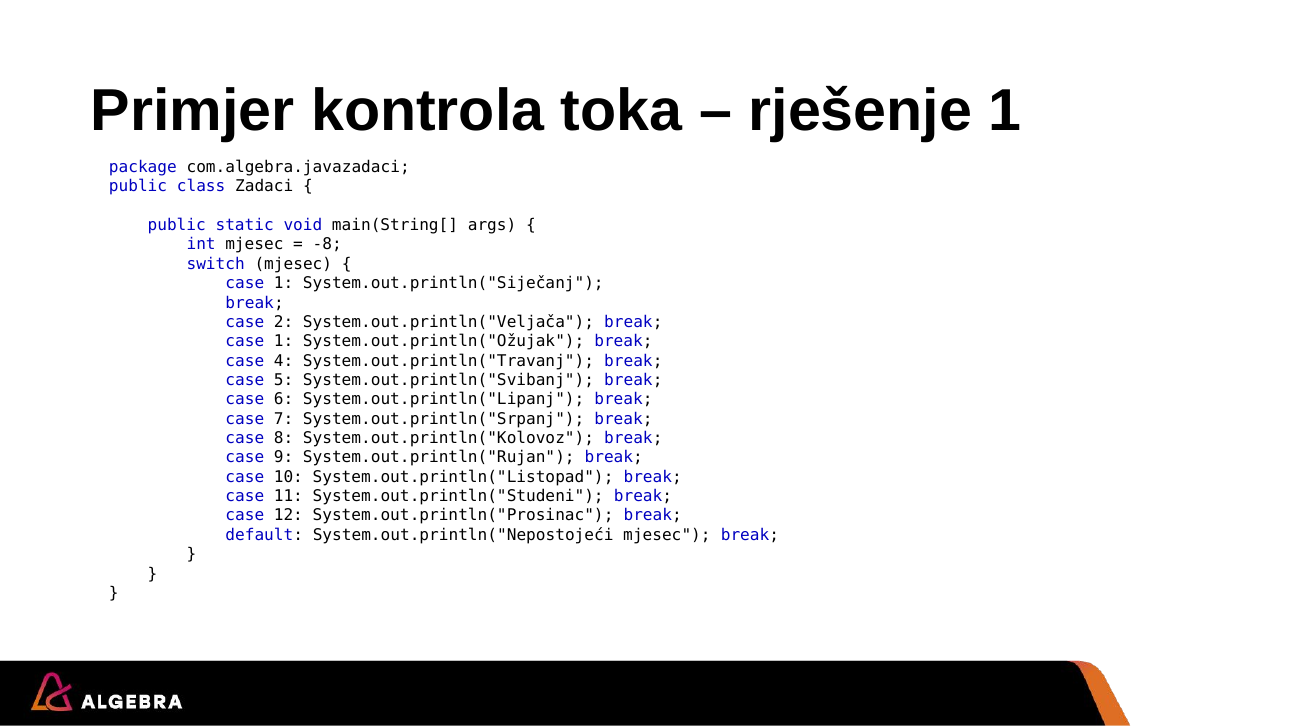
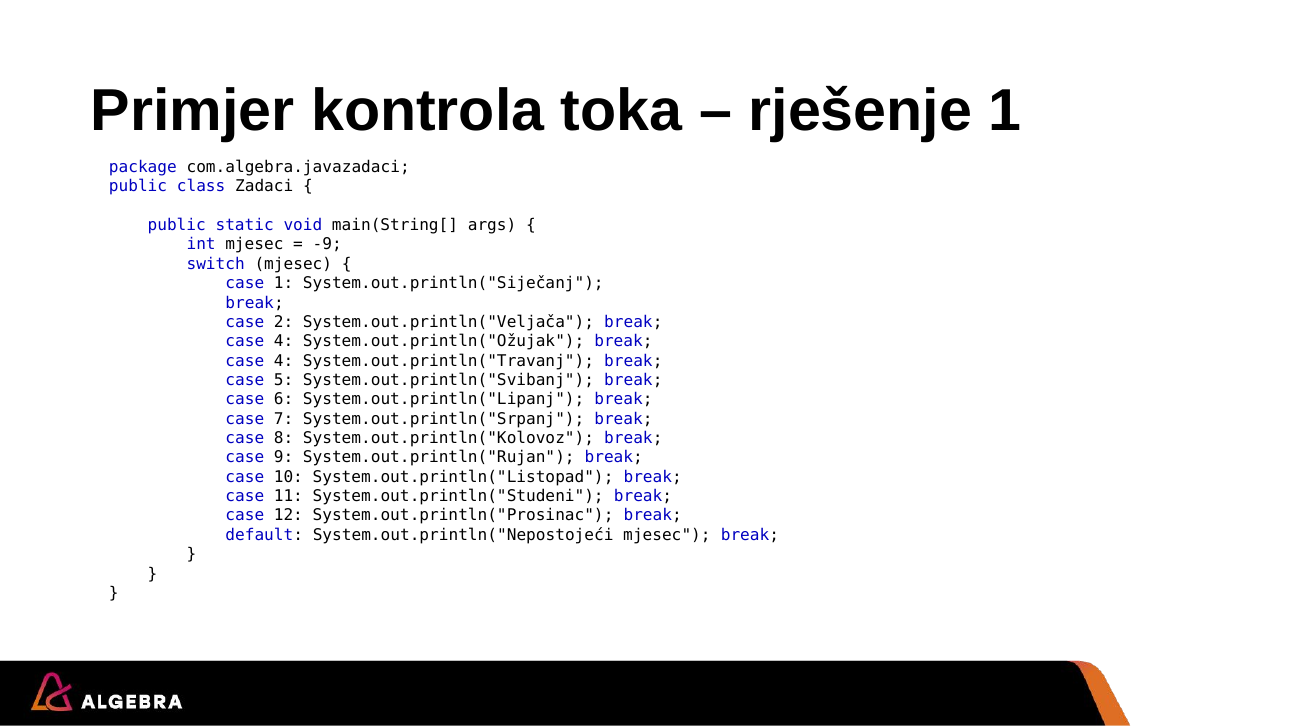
-8: -8 -> -9 (327, 245)
1: 1 -> 4 (284, 341)
